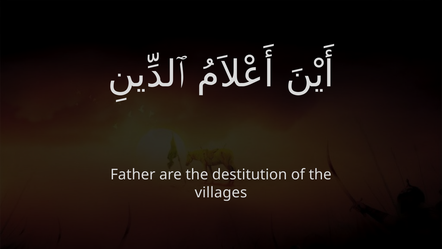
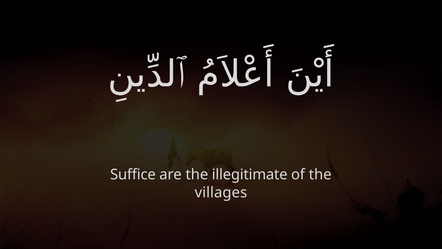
Father: Father -> Suffice (133, 175)
destitution: destitution -> illegitimate (250, 175)
